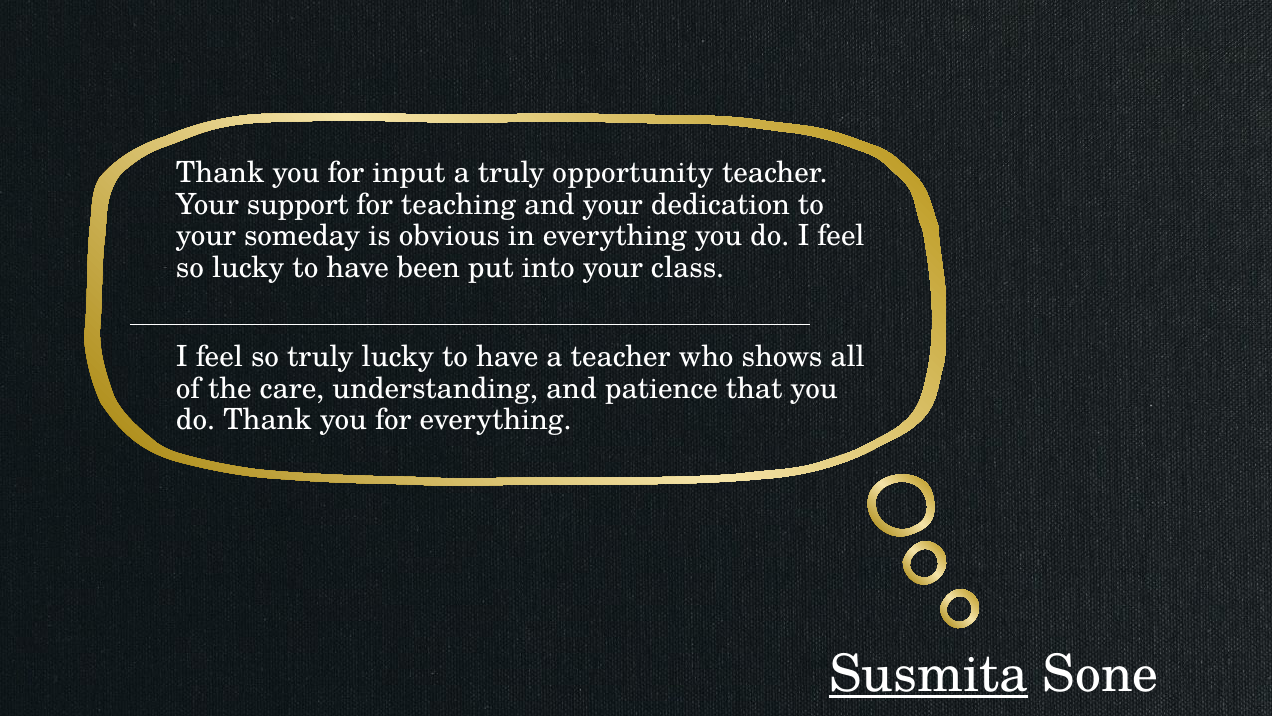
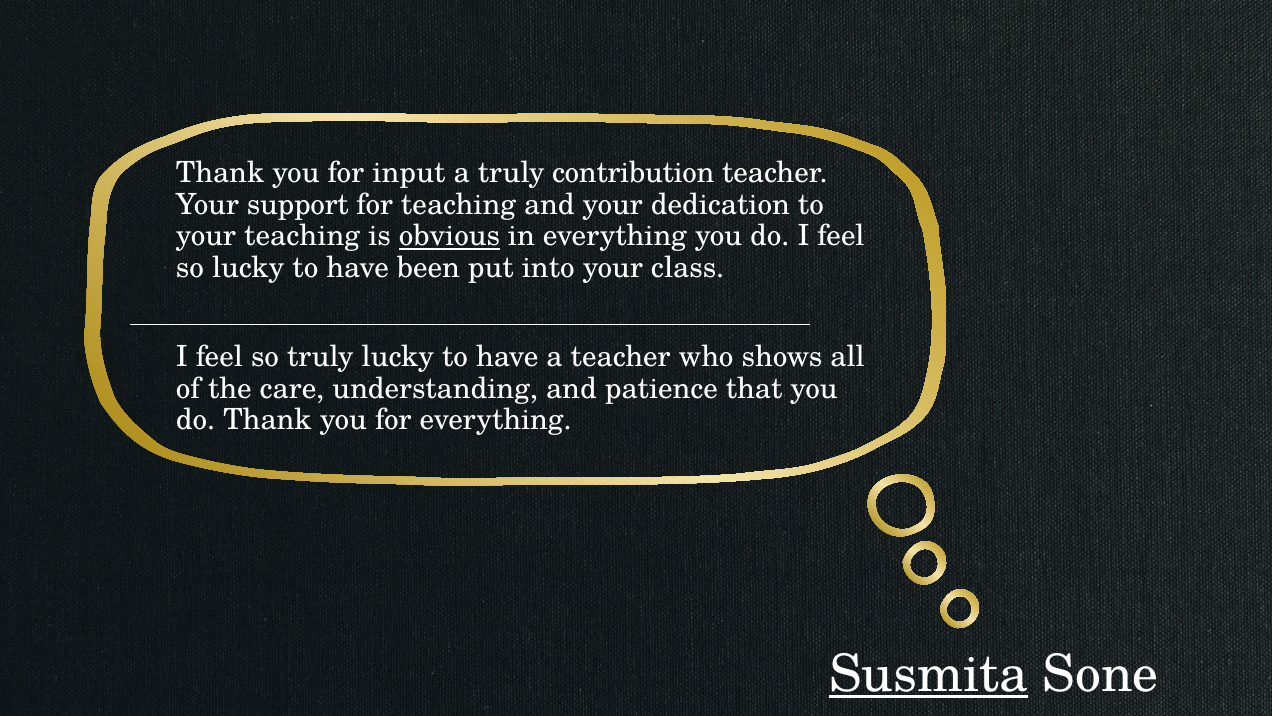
opportunity: opportunity -> contribution (633, 173)
your someday: someday -> teaching (302, 236)
obvious underline: none -> present (449, 236)
